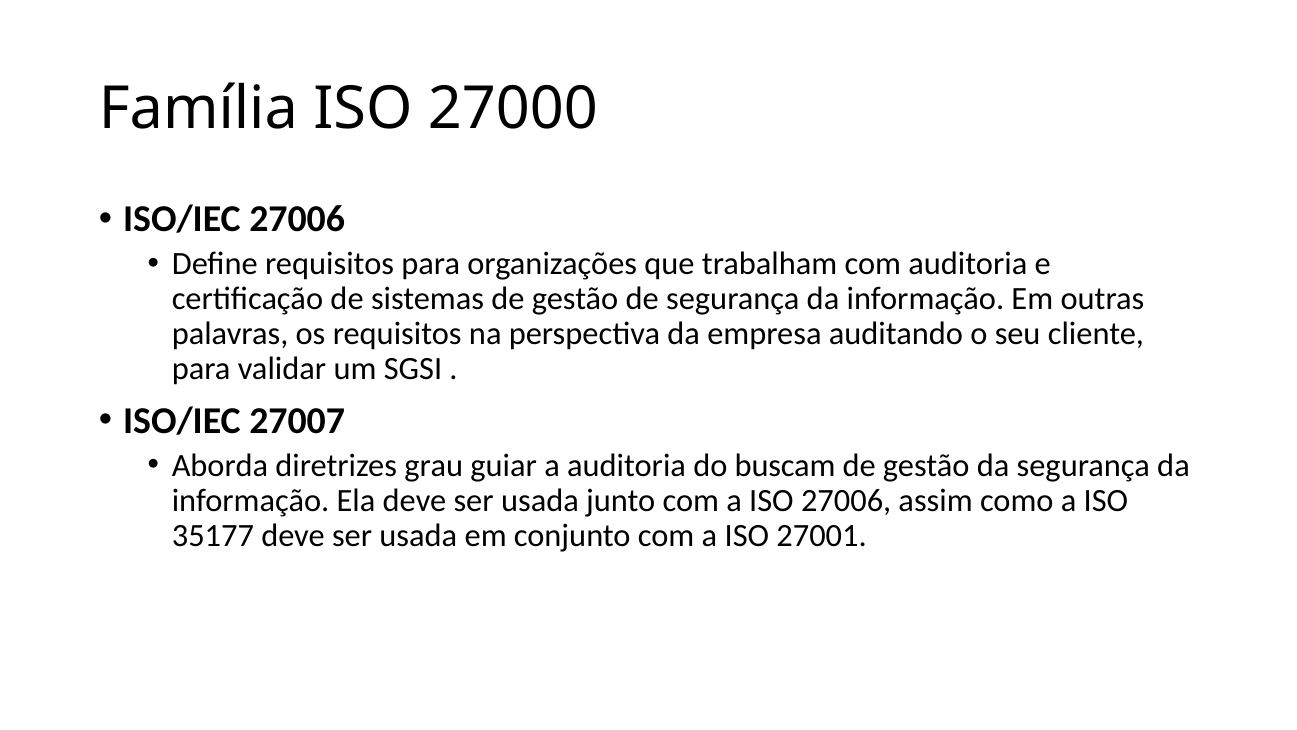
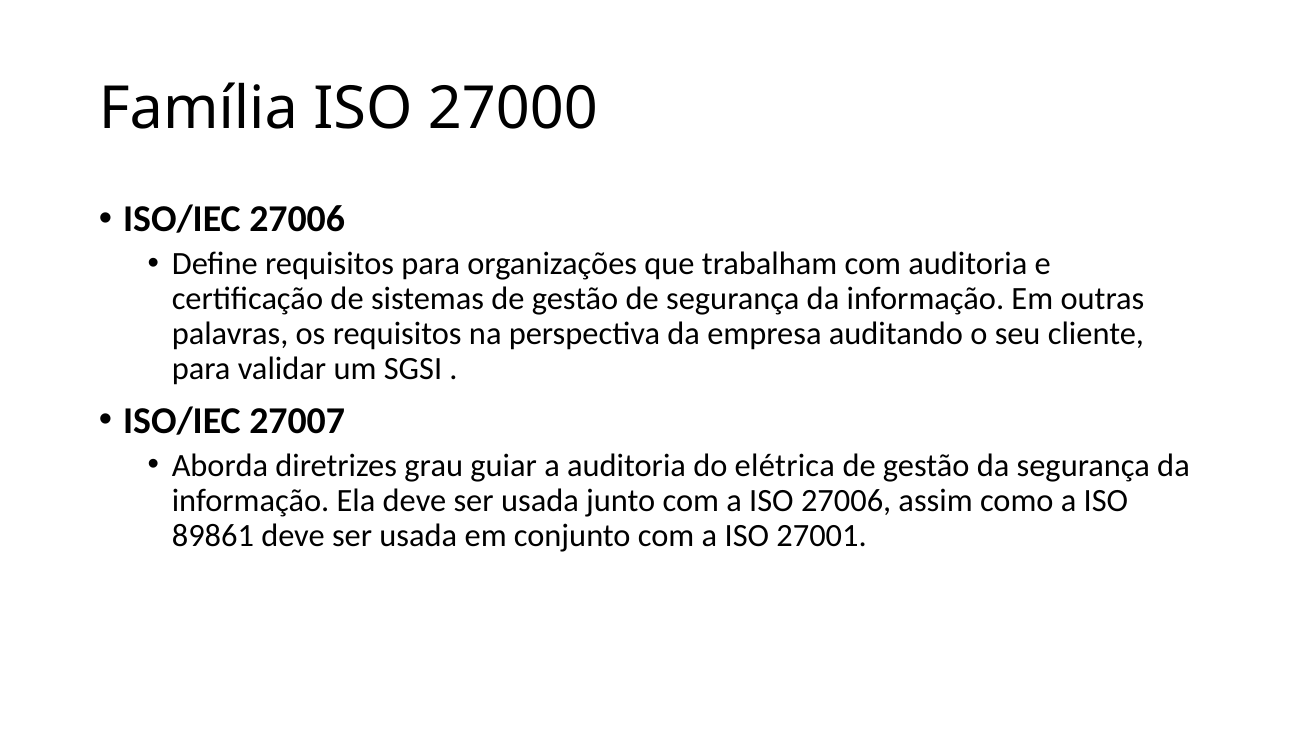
buscam: buscam -> elétrica (785, 465)
35177: 35177 -> 89861 (213, 535)
